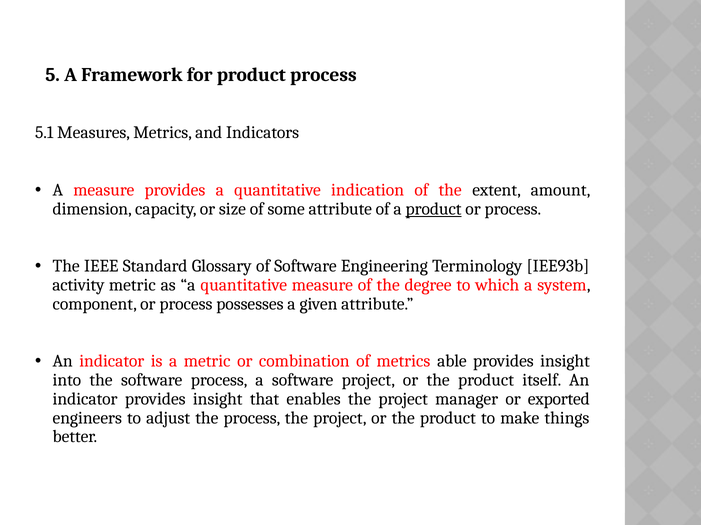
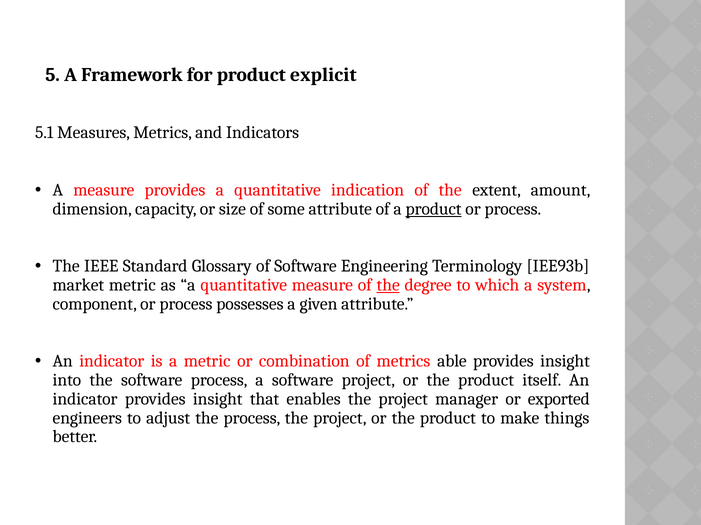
product process: process -> explicit (323, 75)
activity: activity -> market (78, 285)
the underline: none -> present (388, 285)
